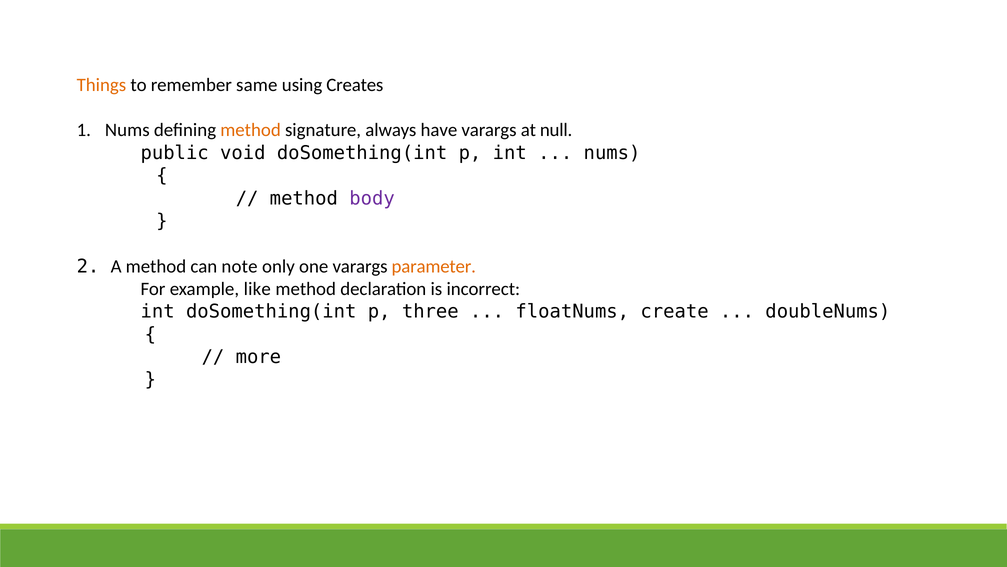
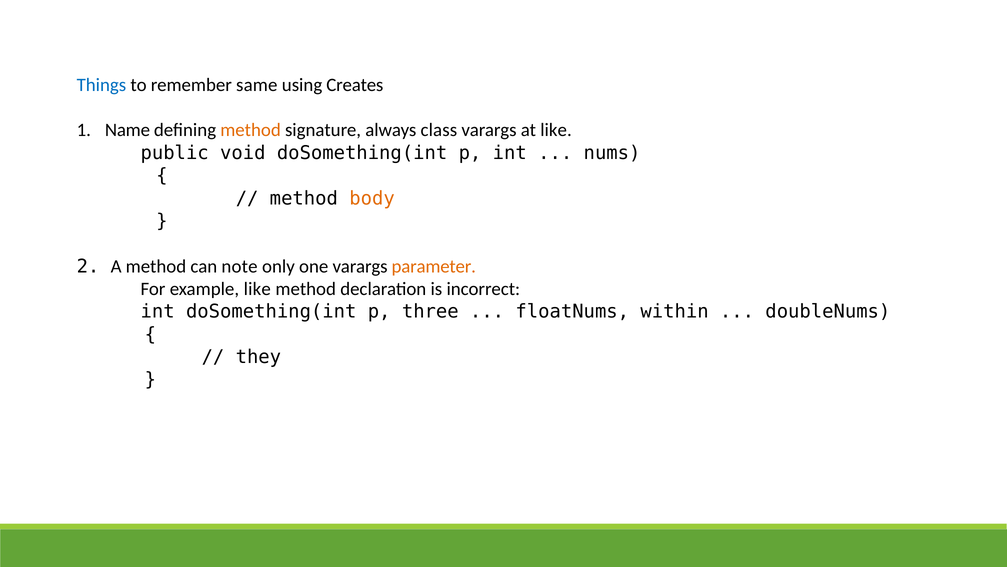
Things colour: orange -> blue (101, 85)
Nums: Nums -> Name (127, 130)
have: have -> class (439, 130)
at null: null -> like (556, 130)
body colour: purple -> orange (372, 198)
create: create -> within (675, 311)
more: more -> they (258, 357)
